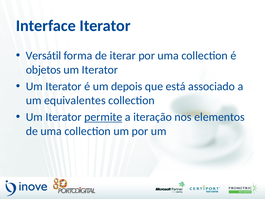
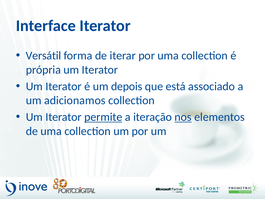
objetos: objetos -> própria (43, 70)
equivalentes: equivalentes -> adicionamos (75, 100)
nos underline: none -> present (183, 117)
